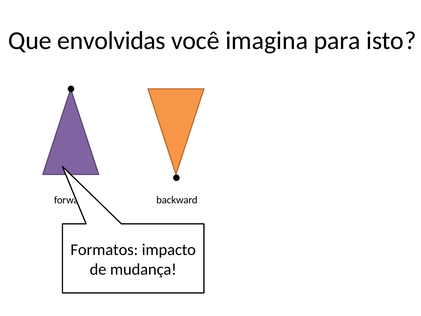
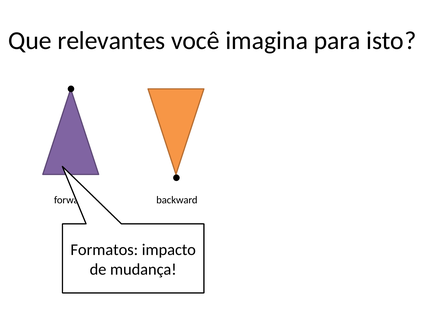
envolvidas: envolvidas -> relevantes (111, 41)
